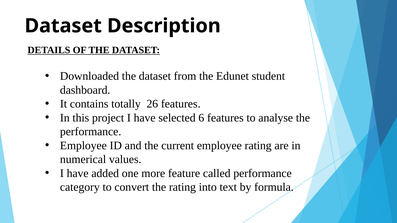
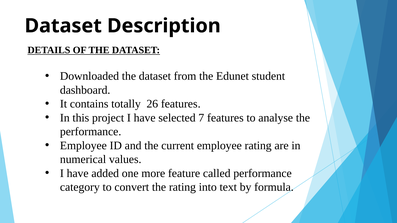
6: 6 -> 7 (201, 118)
